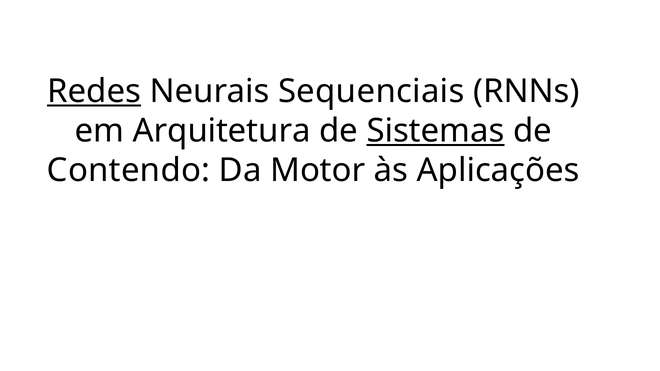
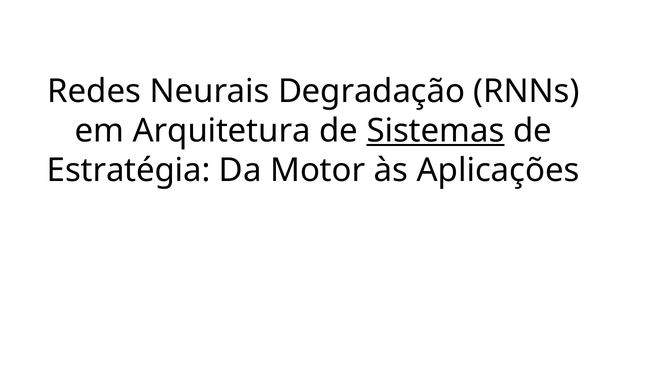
Redes underline: present -> none (94, 91)
Sequenciais: Sequenciais -> Degradação (372, 91)
Contendo: Contendo -> Estratégia (129, 171)
